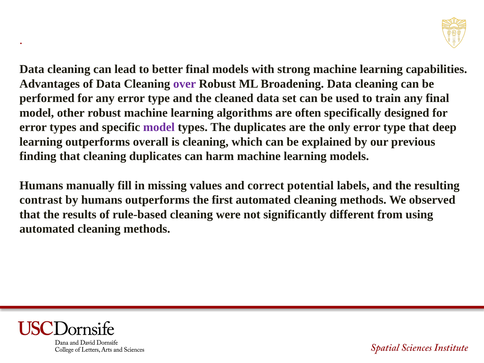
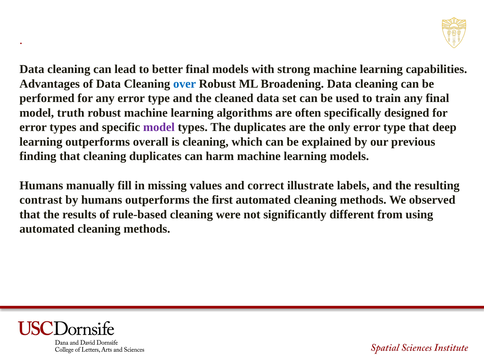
over colour: purple -> blue (185, 84)
other: other -> truth (71, 113)
potential: potential -> illustrate (310, 185)
